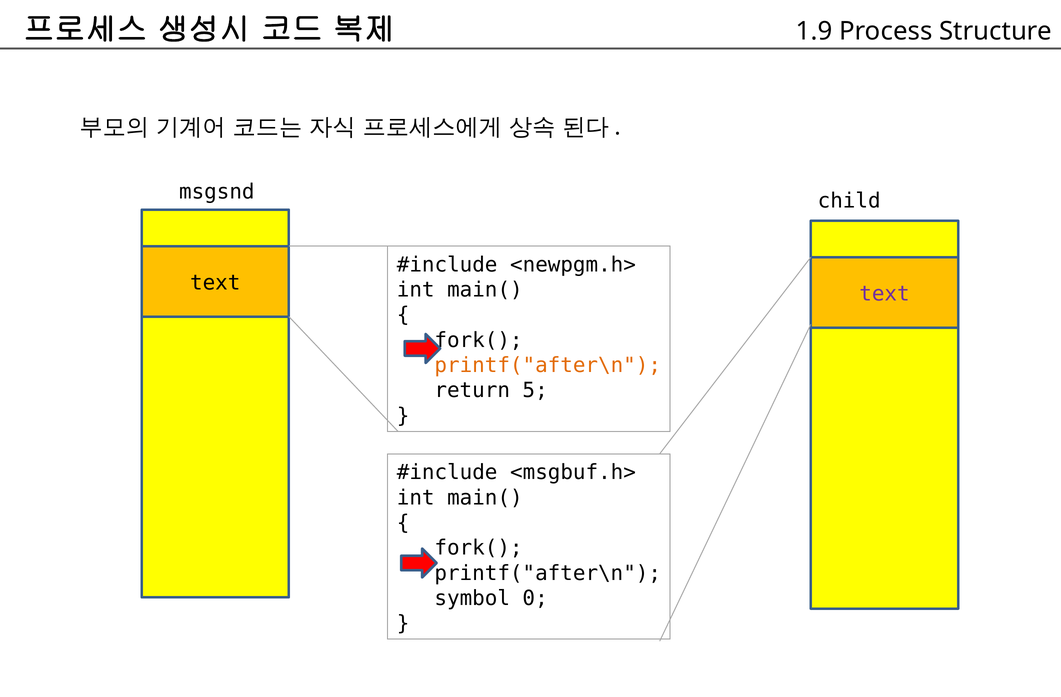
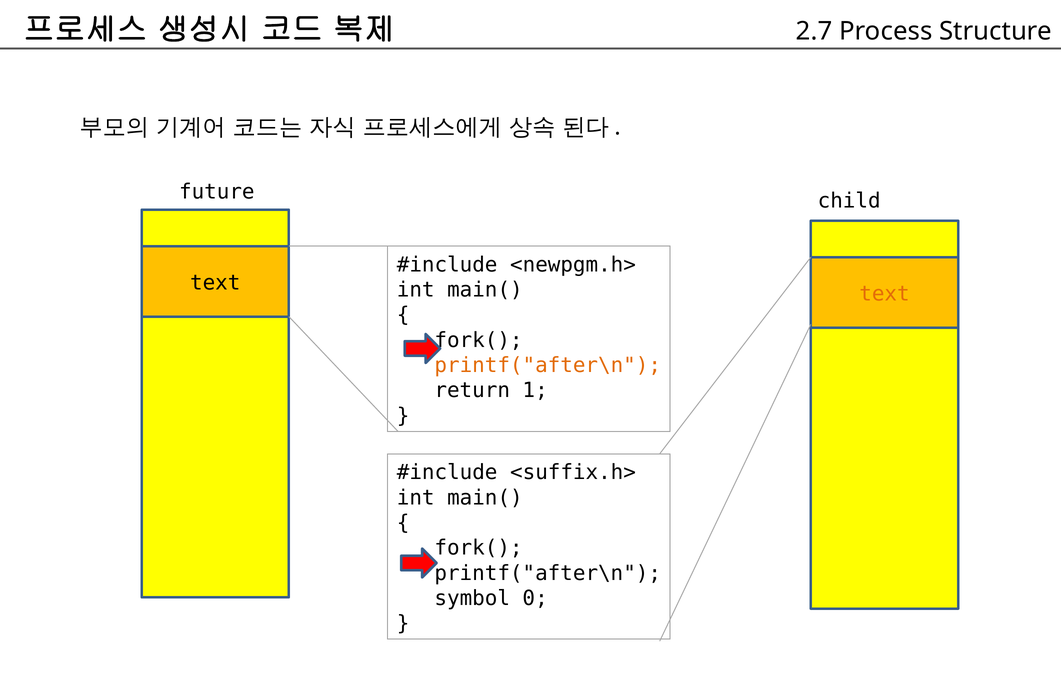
1.9: 1.9 -> 2.7 (814, 31)
msgsnd: msgsnd -> future (217, 192)
text colour: purple -> orange (884, 294)
5: 5 -> 1 (535, 390)
<msgbuf.h>: <msgbuf.h> -> <suffix.h> (573, 472)
